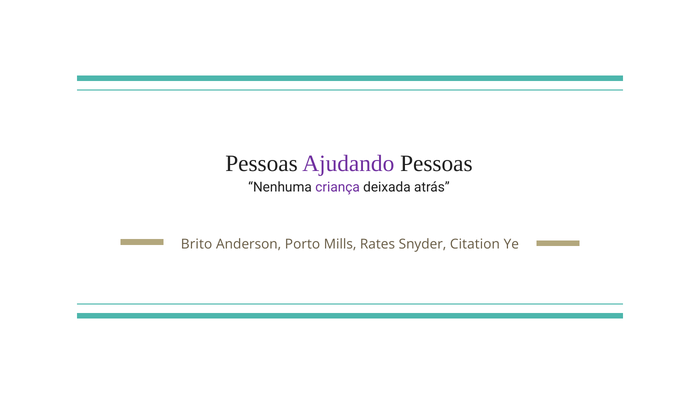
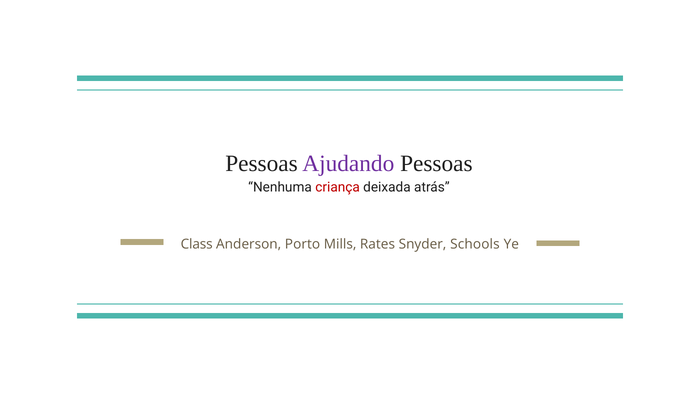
criança colour: purple -> red (338, 187)
Brito: Brito -> Class (197, 244)
Citation: Citation -> Schools (475, 244)
